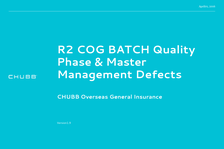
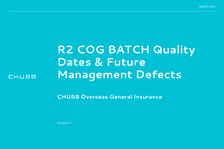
Phase: Phase -> Dates (74, 62)
Master: Master -> Future (126, 62)
